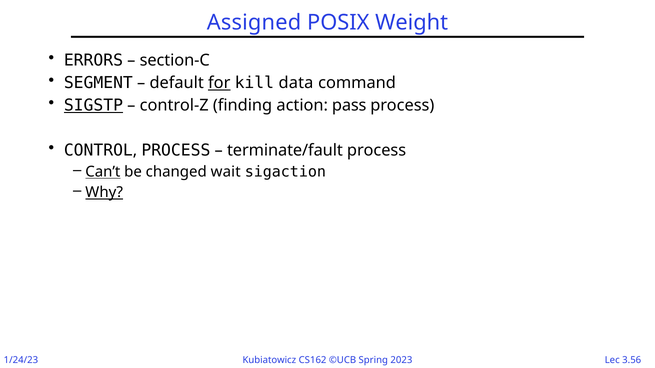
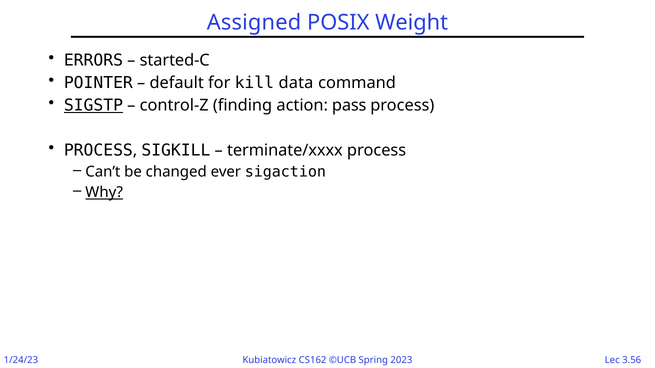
section-C: section-C -> started-C (175, 60)
SEGMENT: SEGMENT -> POINTER (98, 83)
for underline: present -> none (219, 83)
CONTROL: CONTROL -> PROCESS (98, 151)
PROCESS: PROCESS -> SIGKILL (176, 151)
terminate/fault: terminate/fault -> terminate/xxxx (285, 151)
Can’t underline: present -> none (103, 172)
wait: wait -> ever (226, 172)
